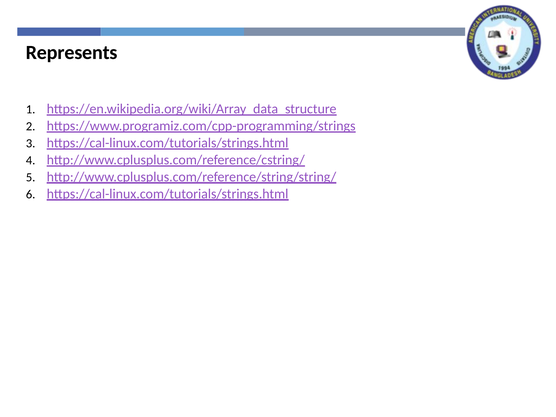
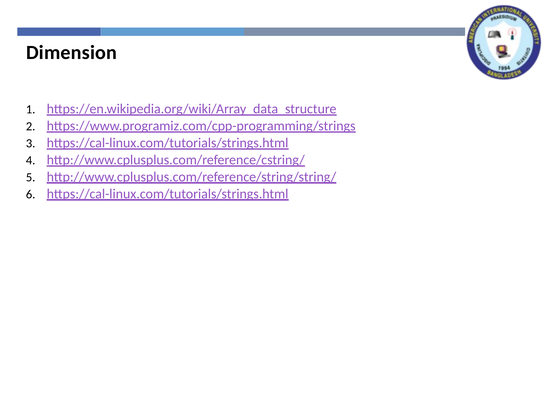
Represents: Represents -> Dimension (71, 52)
